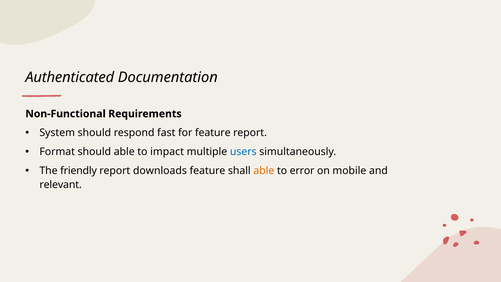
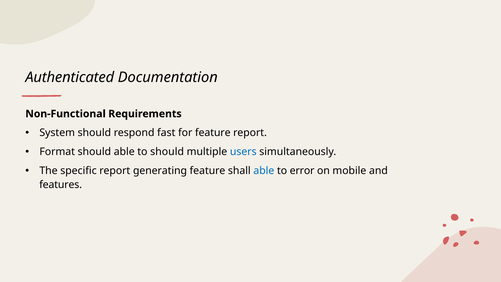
to impact: impact -> should (167, 152)
friendly: friendly -> specific (78, 171)
downloads: downloads -> generating (160, 171)
able colour: orange -> blue (264, 171)
relevant: relevant -> features (61, 185)
